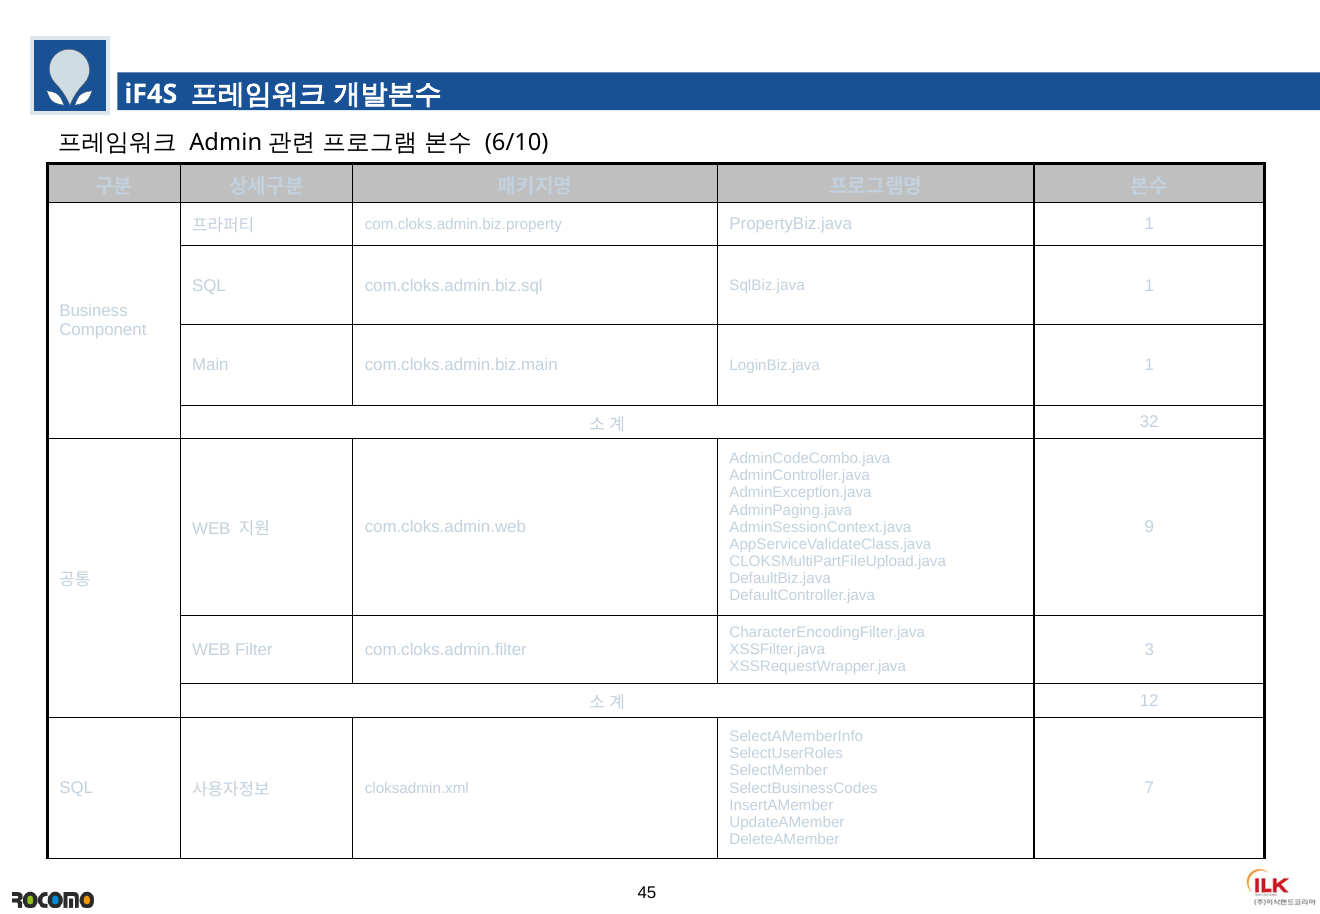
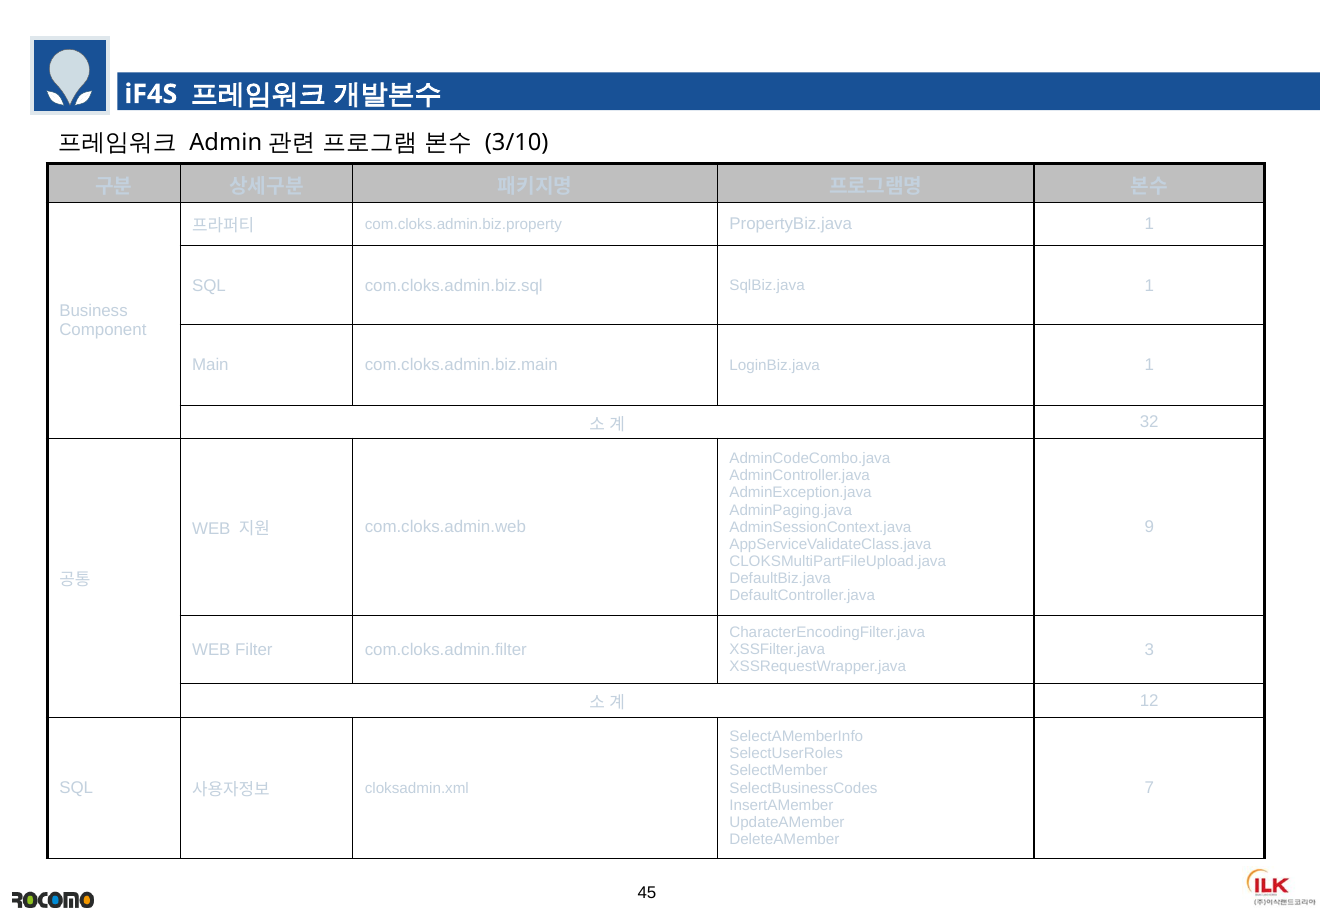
6/10: 6/10 -> 3/10 (517, 143)
